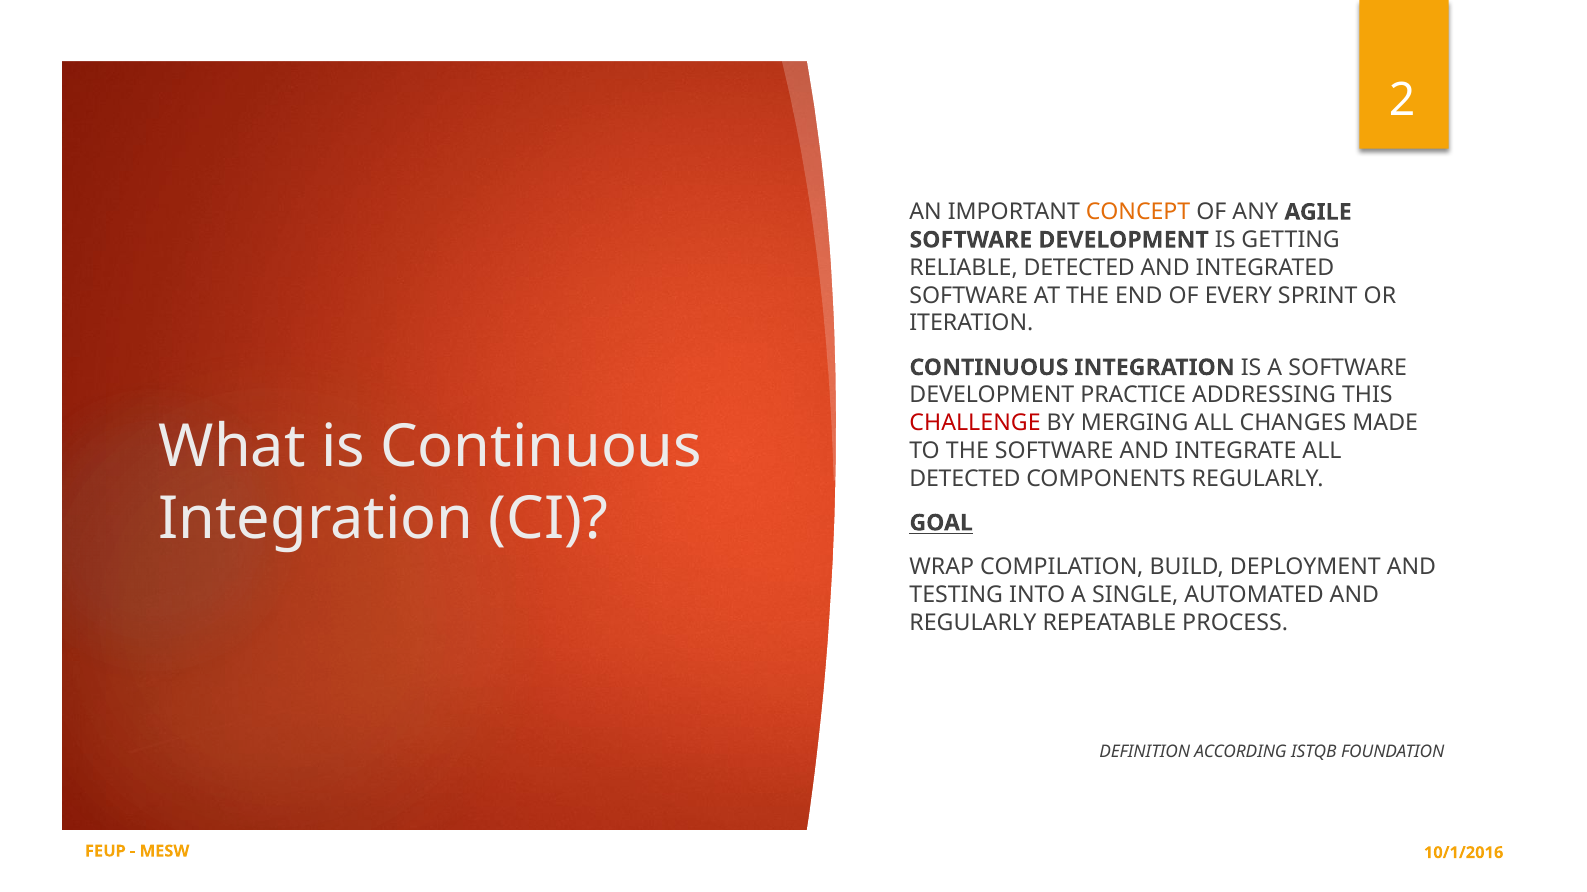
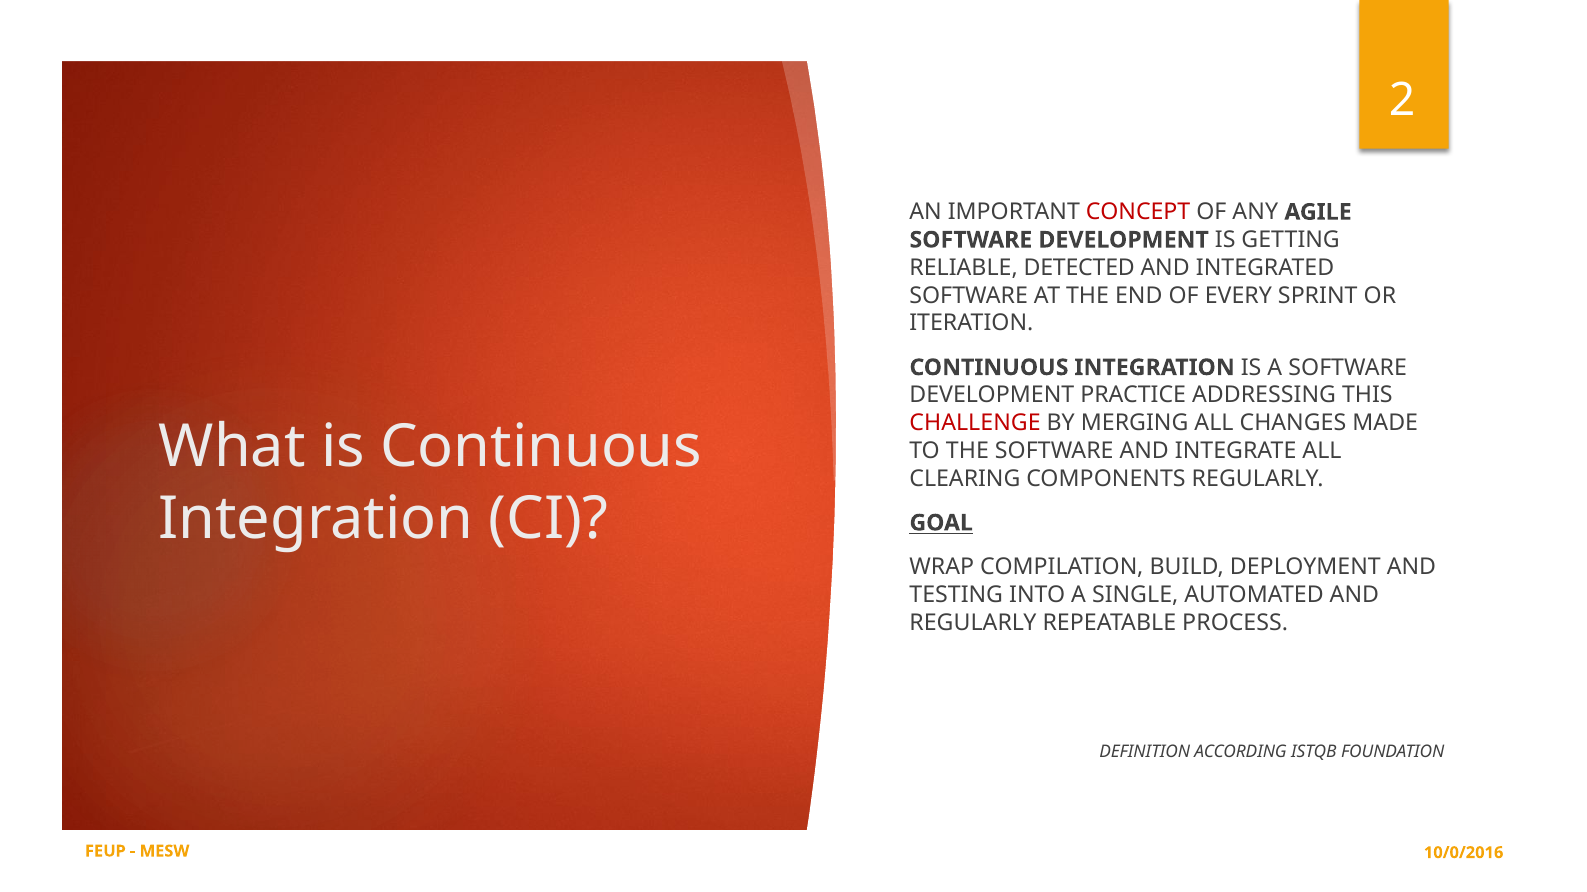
CONCEPT colour: orange -> red (1138, 212)
DETECTED: DETECTED -> CLEARING (965, 479)
10/1/2016: 10/1/2016 -> 10/0/2016 (1464, 853)
